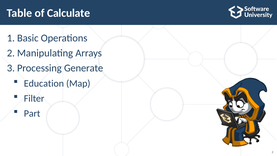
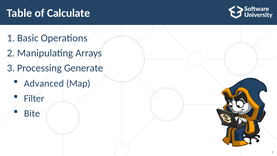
Education: Education -> Advanced (44, 83)
Part: Part -> Bite (32, 113)
